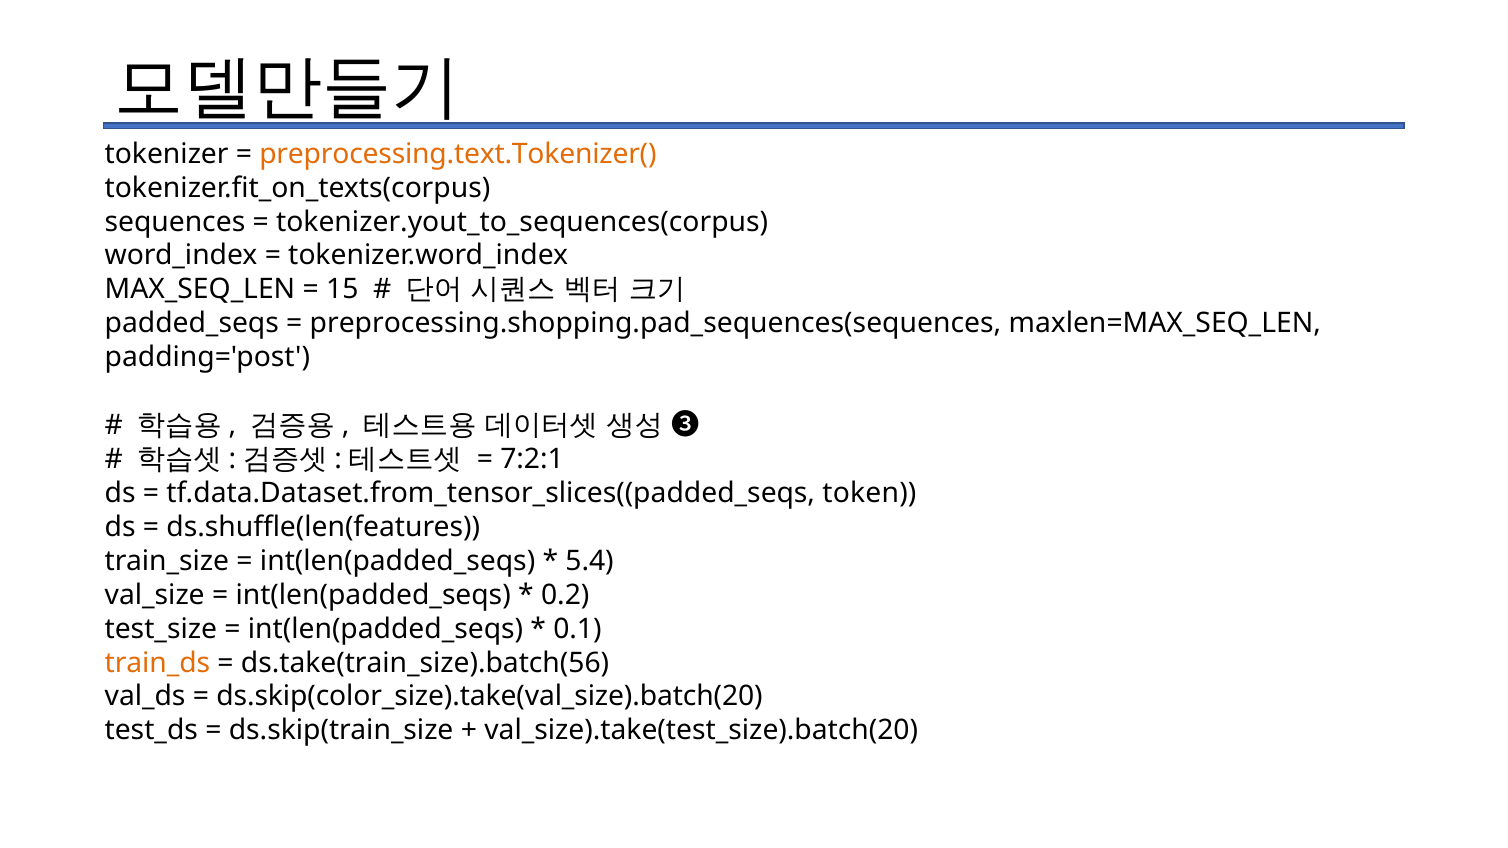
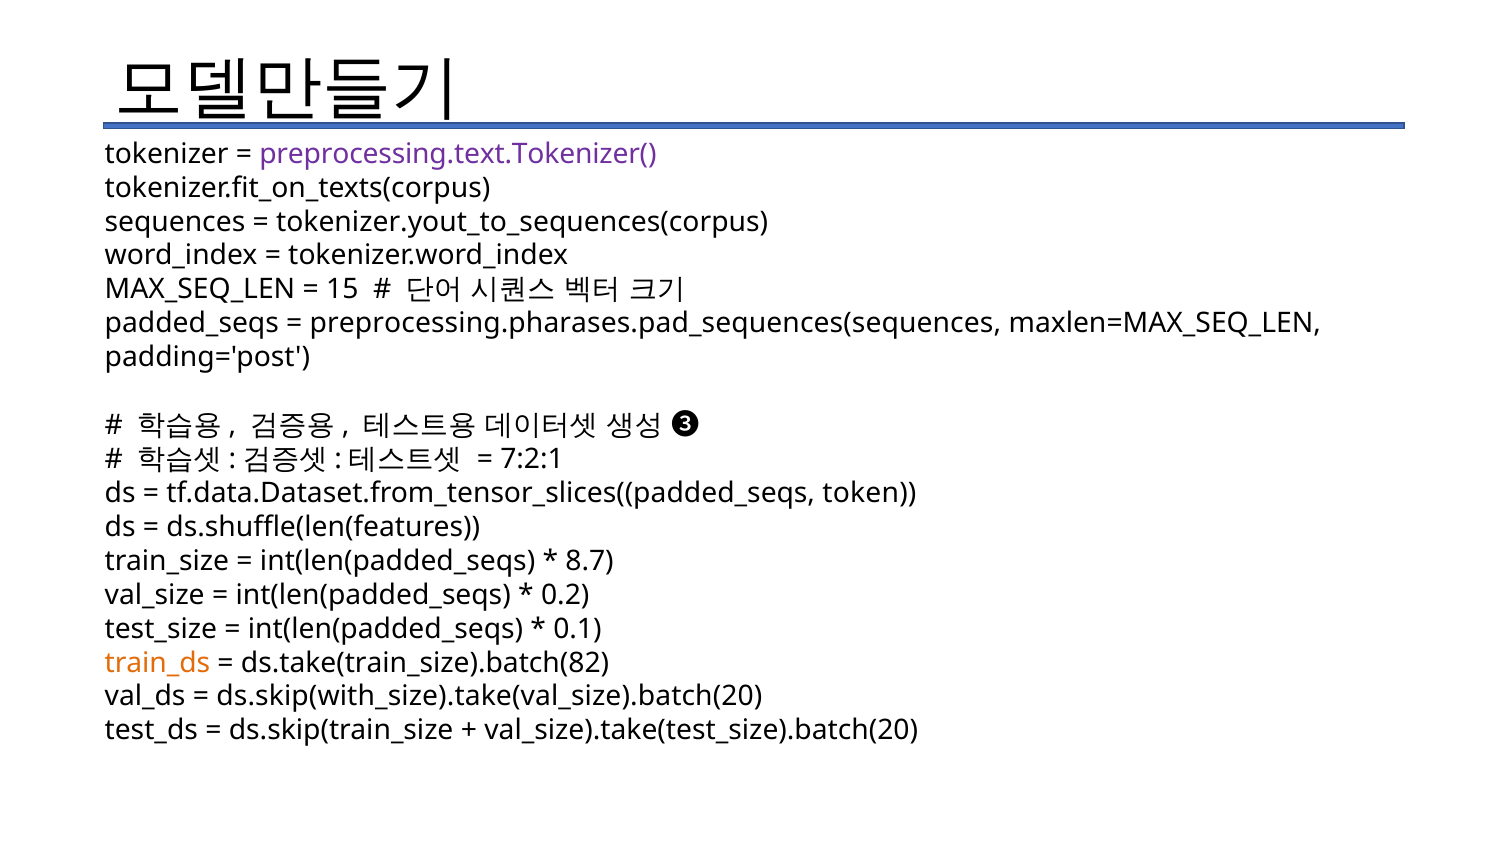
preprocessing.text.Tokenizer( colour: orange -> purple (458, 154)
preprocessing.shopping.pad_sequences(sequences: preprocessing.shopping.pad_sequences(sequences -> preprocessing.pharases.pad_sequences(sequences (655, 324)
5.4: 5.4 -> 8.7 (590, 561)
ds.take(train_size).batch(56: ds.take(train_size).batch(56 -> ds.take(train_size).batch(82 (425, 663)
ds.skip(color_size).take(val_size).batch(20: ds.skip(color_size).take(val_size).batch(20 -> ds.skip(with_size).take(val_size).batch(20 (489, 697)
